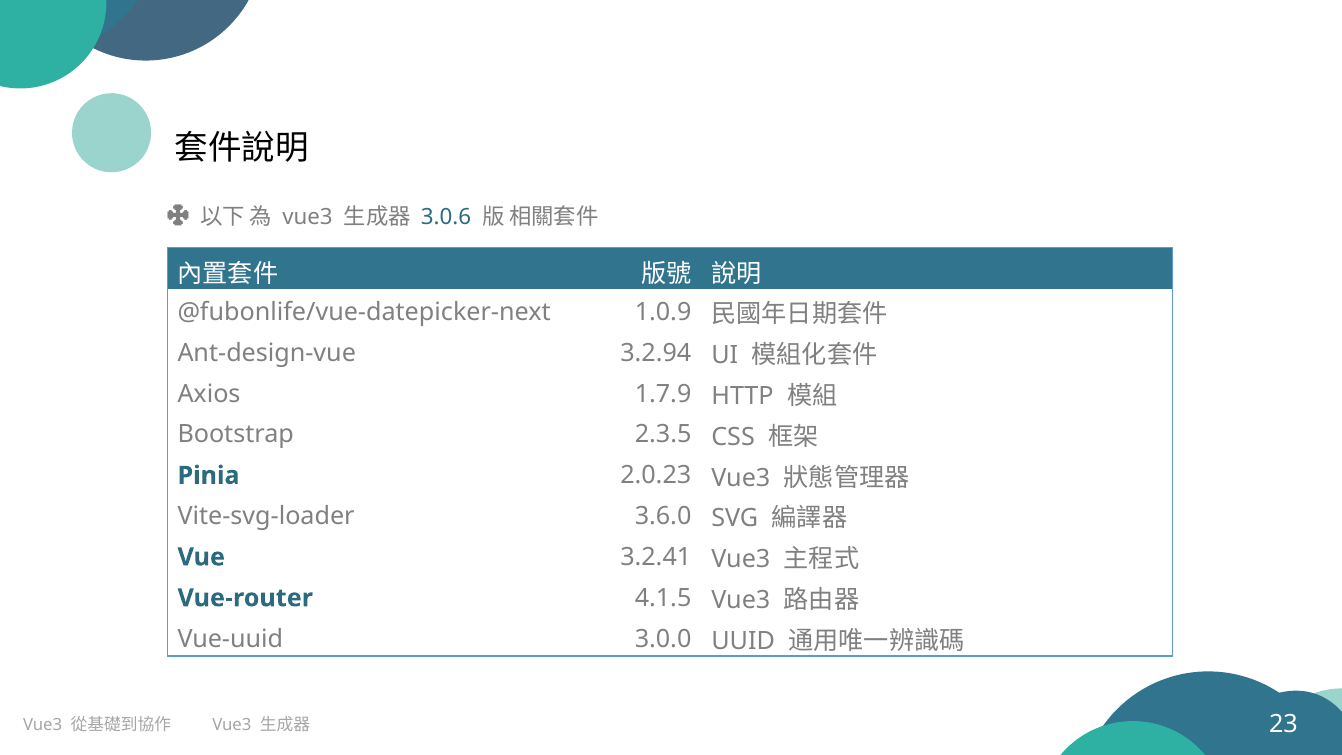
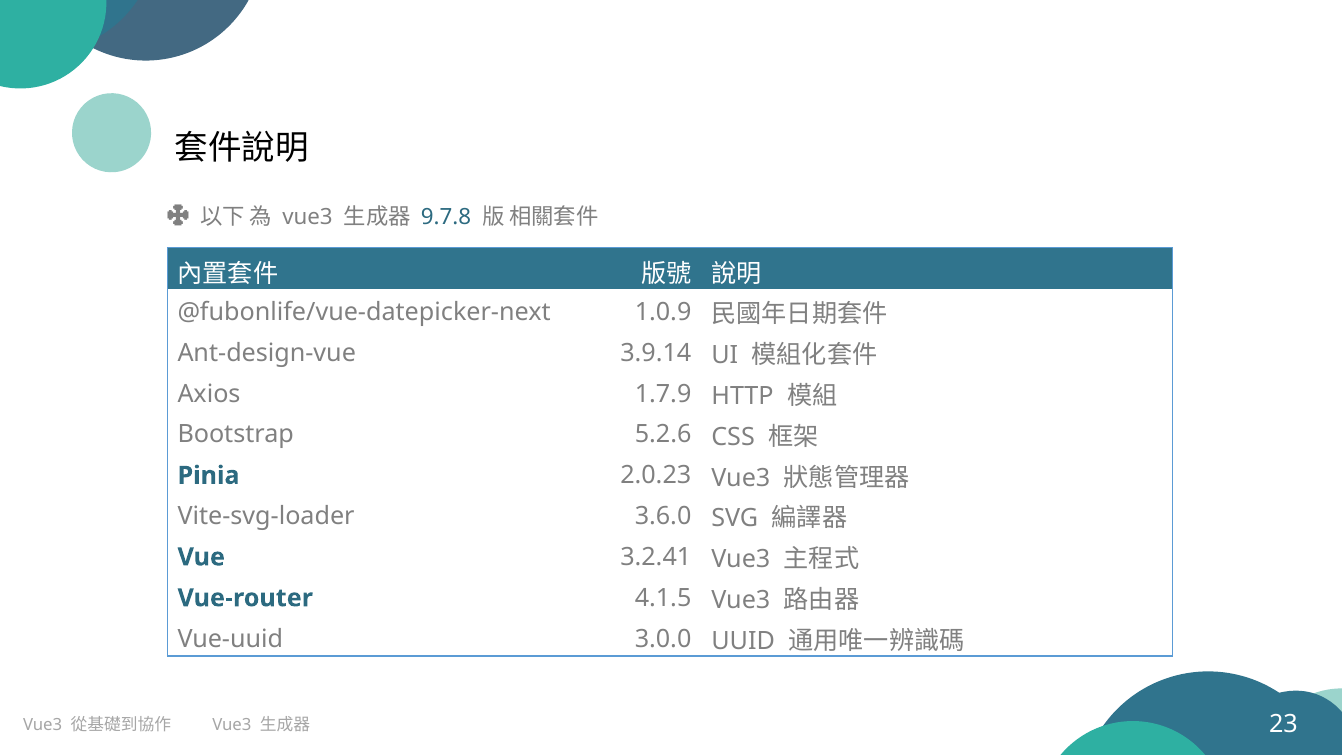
3.0.6: 3.0.6 -> 9.7.8 (446, 217)
3.2.94: 3.2.94 -> 3.9.14 (656, 353)
2.3.5: 2.3.5 -> 5.2.6 (663, 435)
